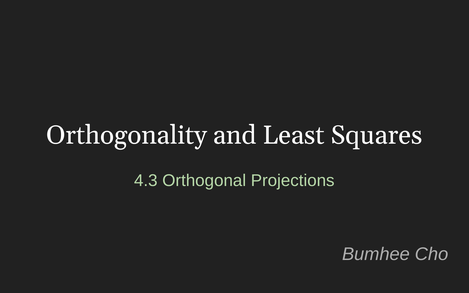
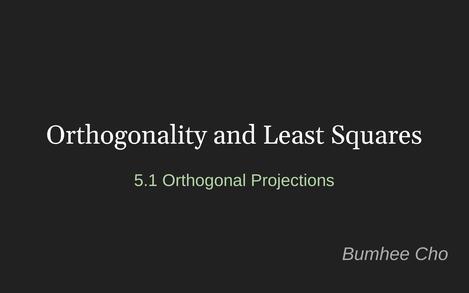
4.3: 4.3 -> 5.1 (146, 181)
